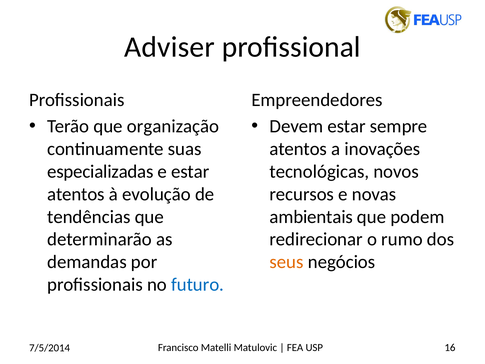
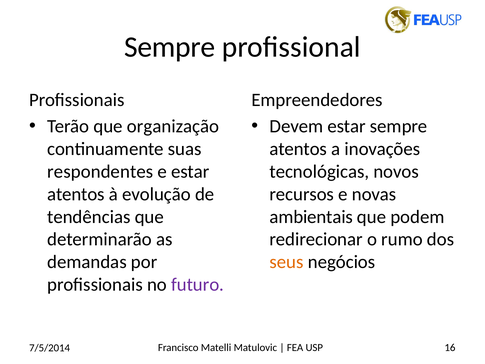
Adviser: Adviser -> Sempre (170, 47)
especializadas: especializadas -> respondentes (100, 171)
futuro colour: blue -> purple (198, 284)
